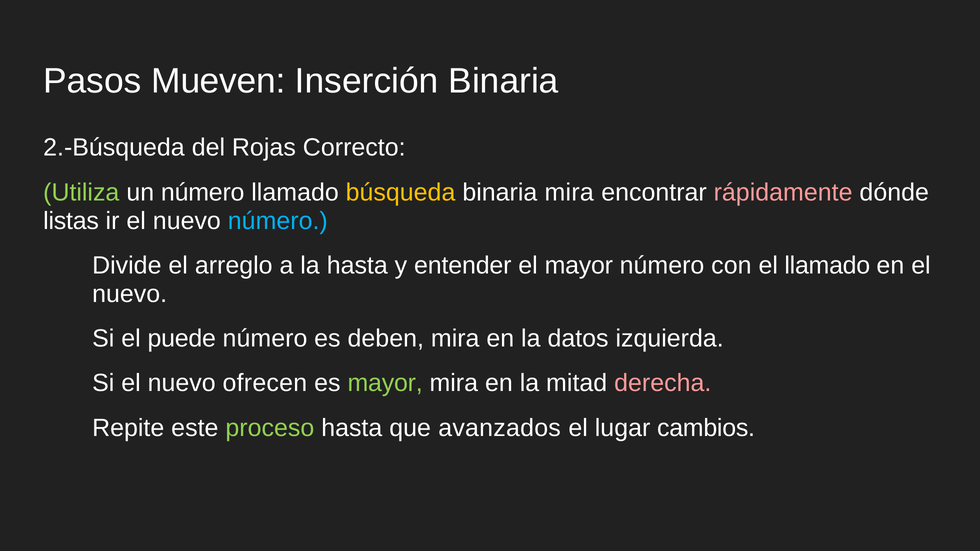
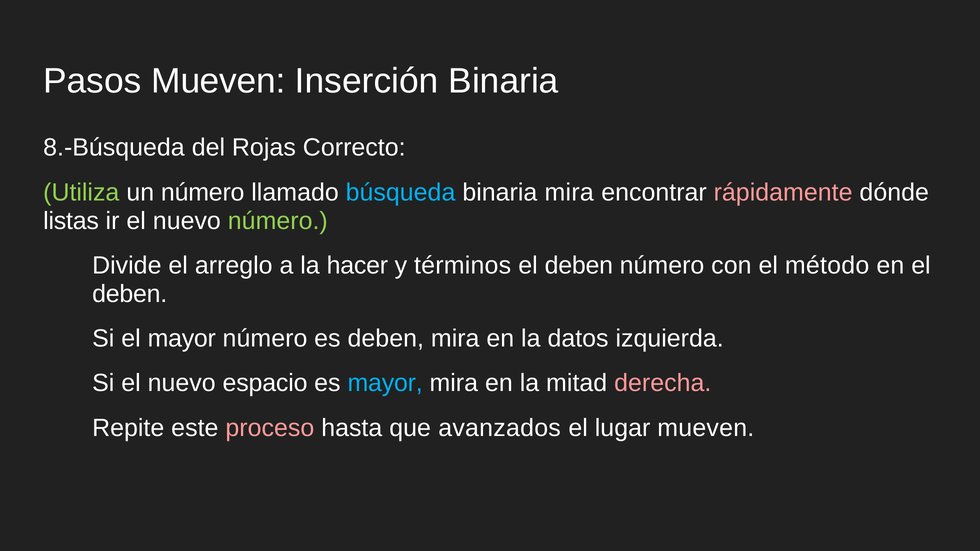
2.-Búsqueda: 2.-Búsqueda -> 8.-Búsqueda (114, 148)
búsqueda colour: yellow -> light blue (401, 193)
número colour: light blue -> light green (278, 221)
la hasta: hasta -> hacer (357, 266)
entender: entender -> términos (463, 266)
mayor: mayor -> deben (579, 266)
el llamado: llamado -> método (827, 266)
nuevo: nuevo -> deben (130, 294)
el puede: puede -> mayor (182, 339)
ofrecen: ofrecen -> espacio (265, 383)
mayor colour: light green -> light blue (385, 383)
proceso colour: light green -> pink (270, 428)
lugar cambios: cambios -> mueven (706, 428)
